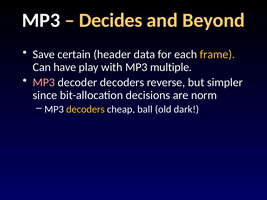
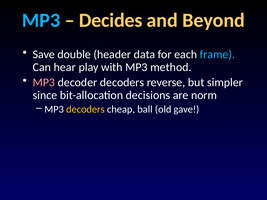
MP3 colour: white -> light blue (41, 20)
certain: certain -> double (74, 54)
frame colour: yellow -> light blue (217, 54)
have: have -> hear (65, 67)
multiple: multiple -> method (171, 67)
dark: dark -> gave (186, 109)
